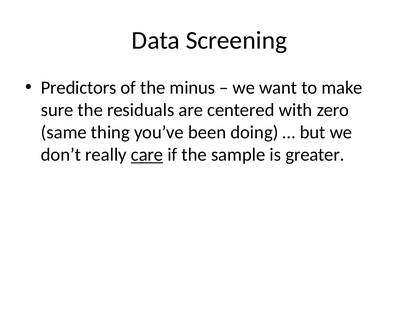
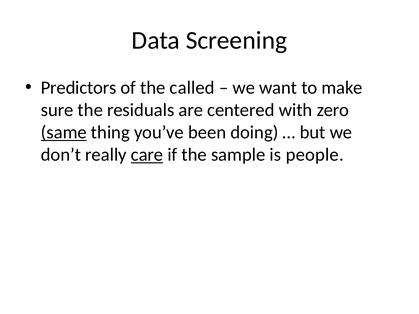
minus: minus -> called (192, 88)
same underline: none -> present (64, 133)
greater: greater -> people (315, 155)
